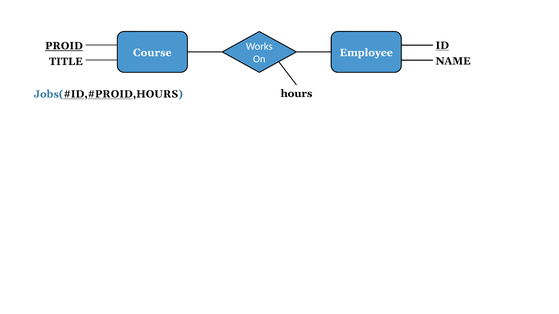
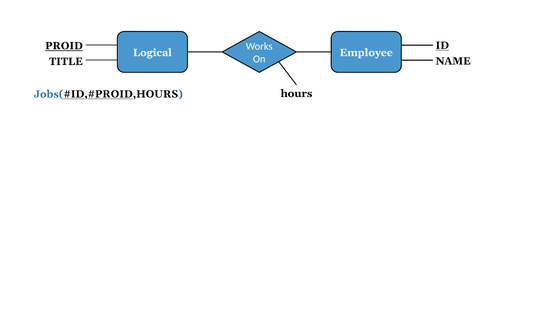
Course: Course -> Logical (152, 53)
